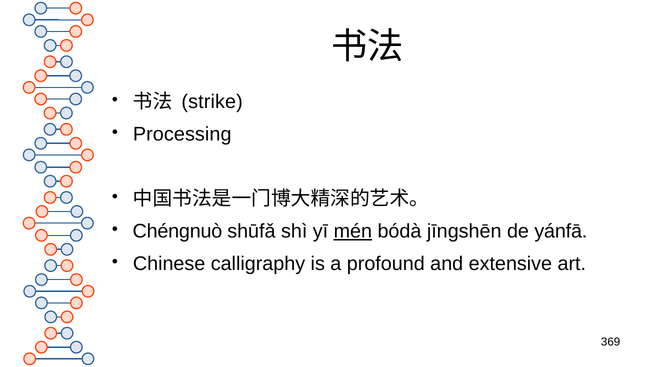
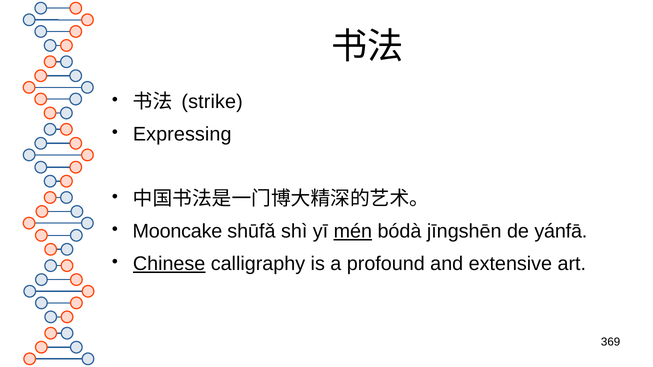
Processing: Processing -> Expressing (182, 134)
Chéngnuò: Chéngnuò -> Mooncake (177, 232)
Chinese underline: none -> present (169, 264)
